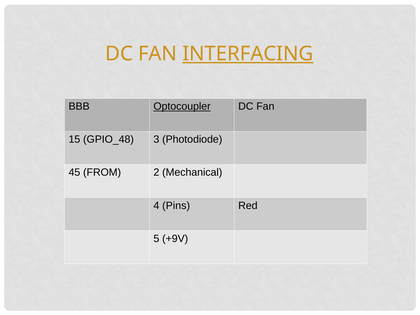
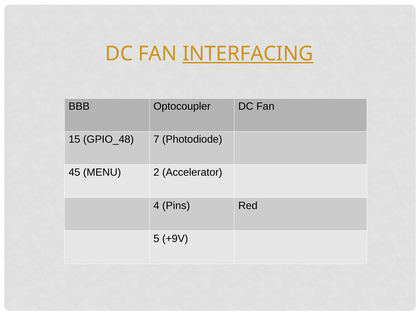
Optocoupler underline: present -> none (182, 106)
3: 3 -> 7 (156, 139)
FROM: FROM -> MENU (102, 173)
Mechanical: Mechanical -> Accelerator (192, 173)
